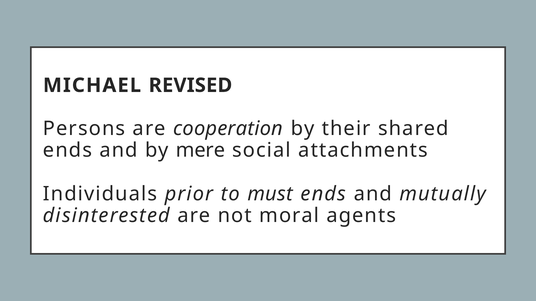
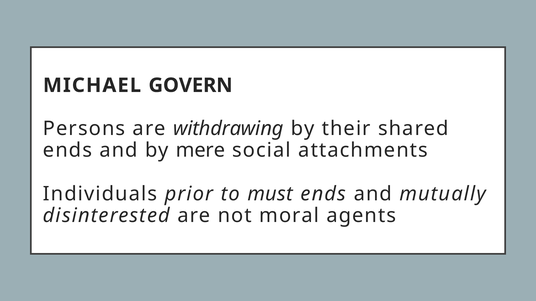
REVISED: REVISED -> GOVERN (191, 85)
cooperation: cooperation -> withdrawing (228, 129)
